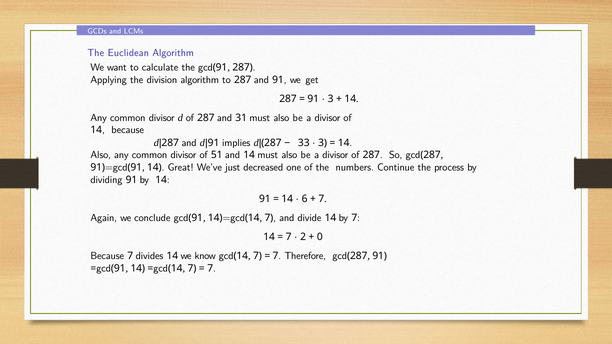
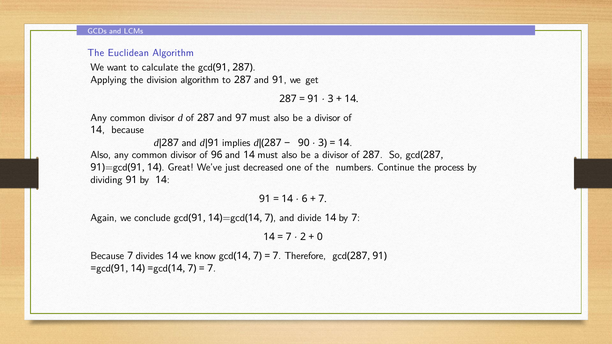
31: 31 -> 97 (241, 118)
33: 33 -> 90 (304, 143)
51: 51 -> 96 (217, 155)
